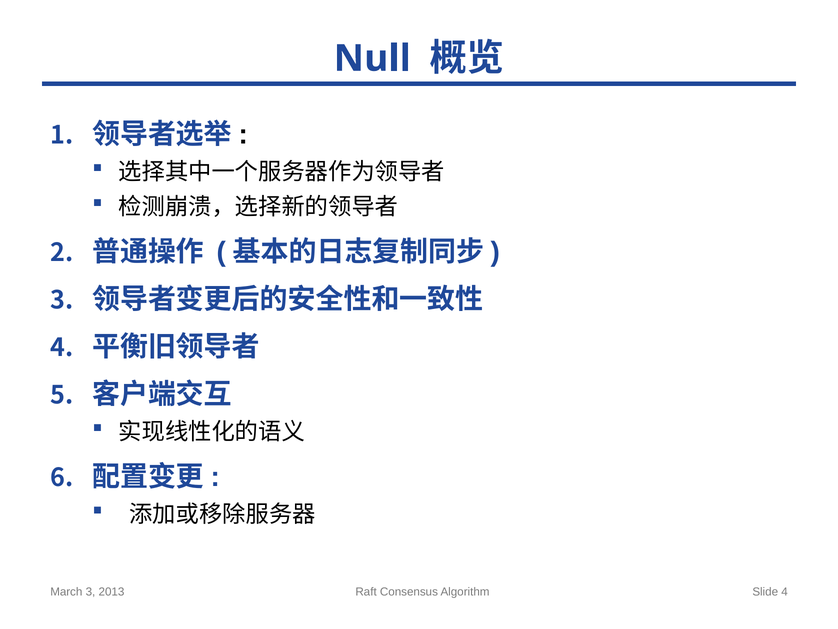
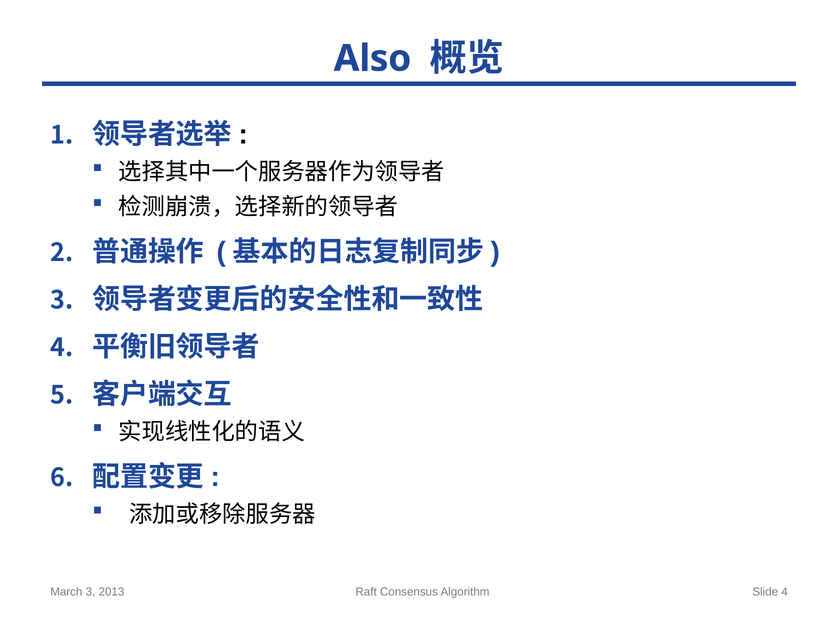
Null: Null -> Also (373, 58)
